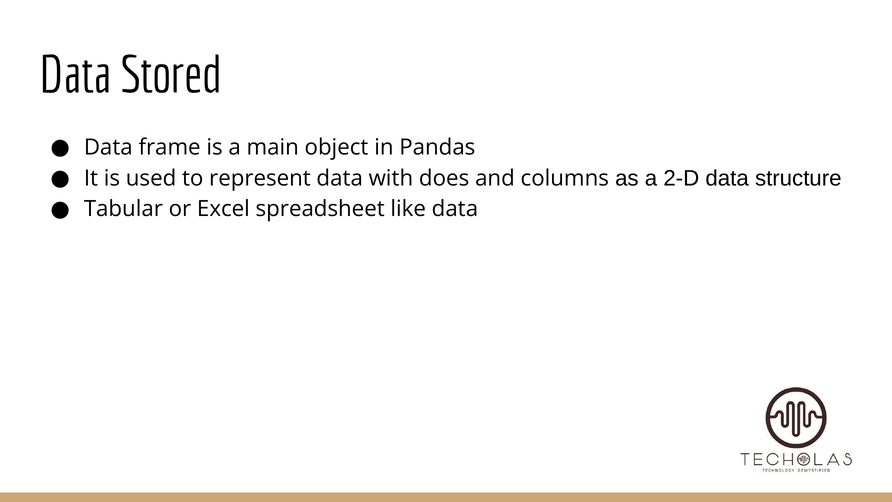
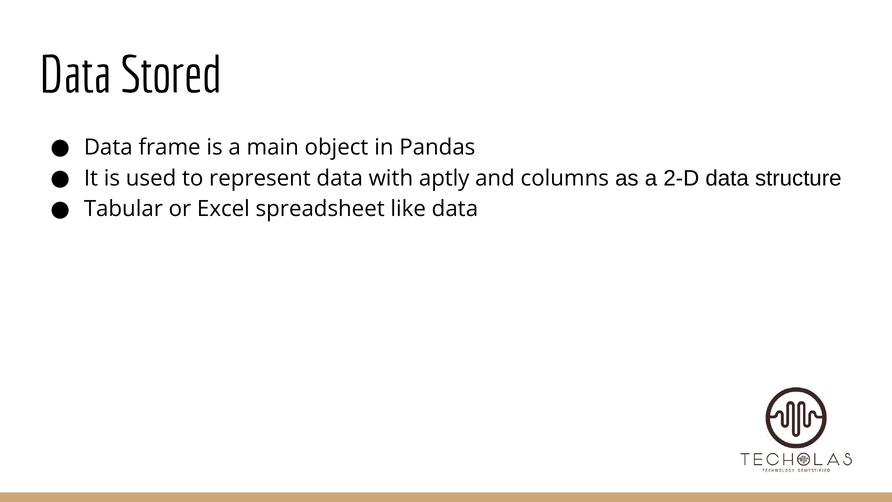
does: does -> aptly (444, 178)
